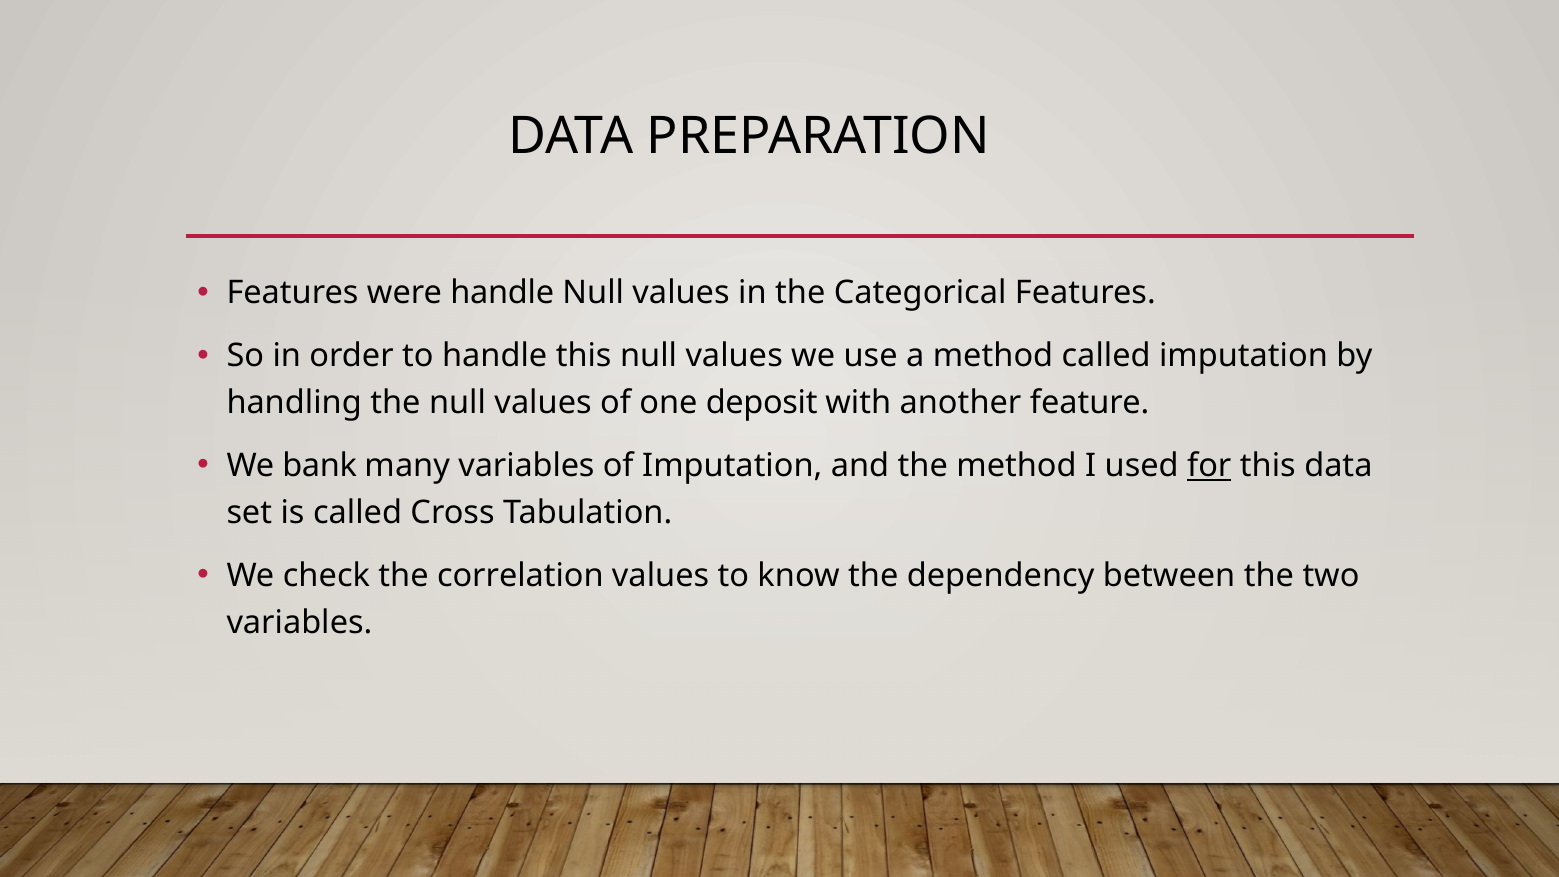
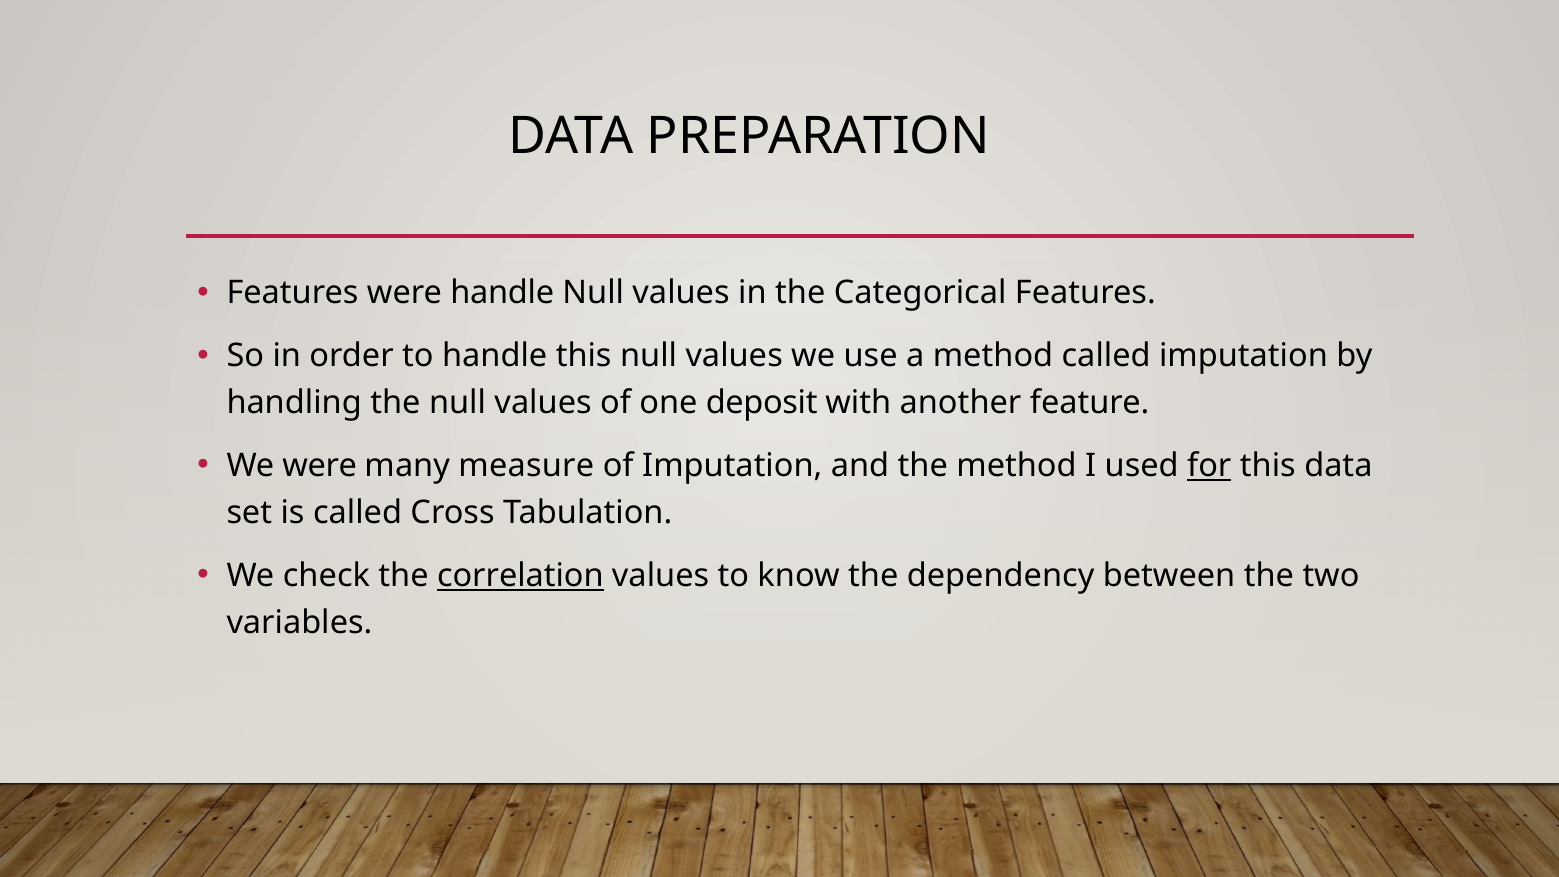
We bank: bank -> were (320, 466)
many variables: variables -> measure (526, 466)
correlation underline: none -> present (520, 576)
